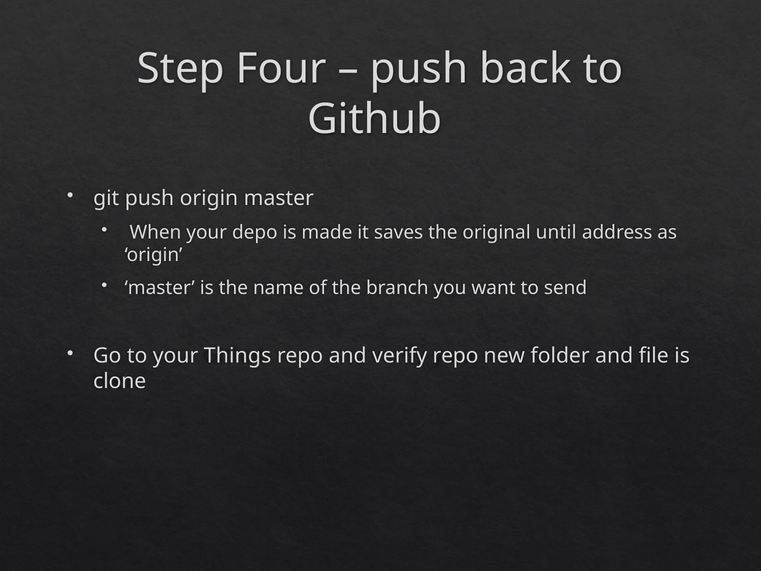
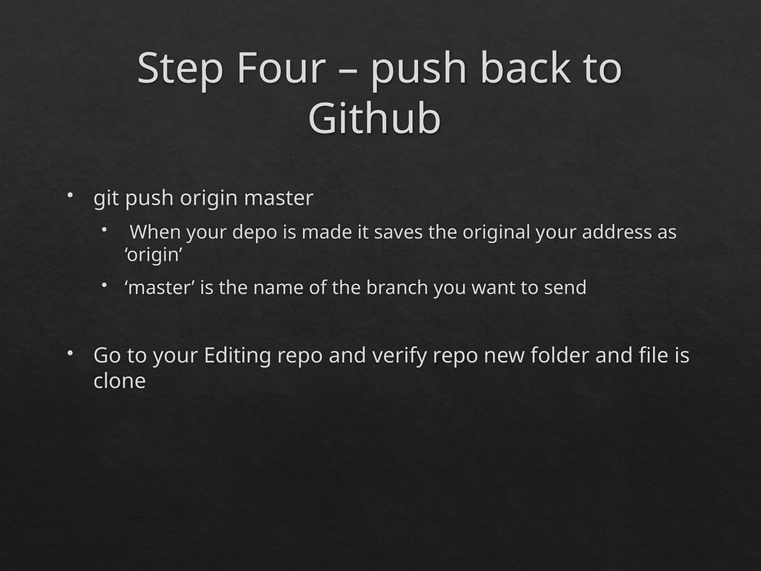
original until: until -> your (556, 232)
Things: Things -> Editing (238, 356)
